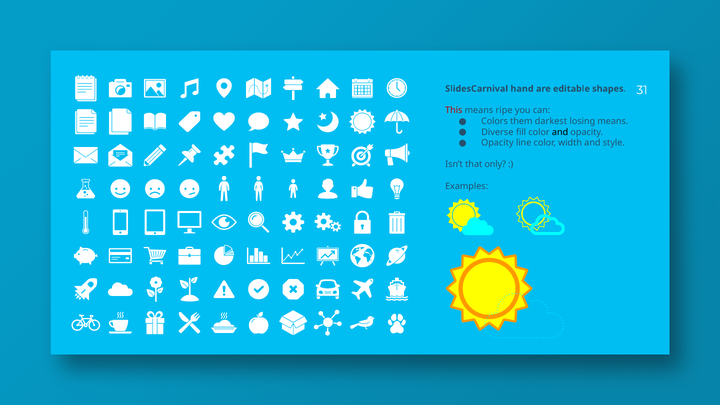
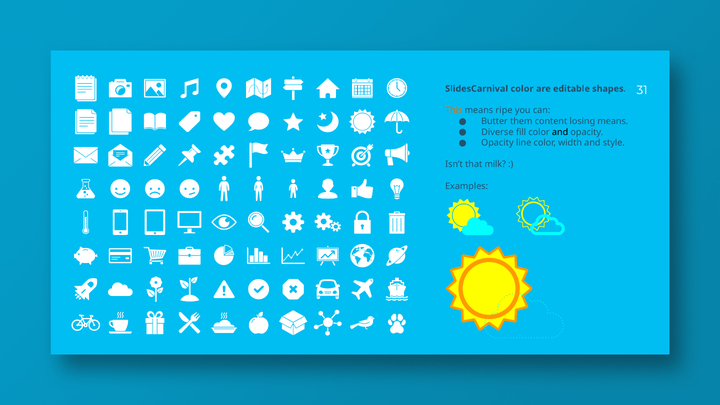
SlidesCarnival hand: hand -> color (522, 89)
This colour: red -> orange (454, 110)
Colors: Colors -> Butter (494, 121)
darkest: darkest -> content (551, 121)
only: only -> milk (495, 165)
